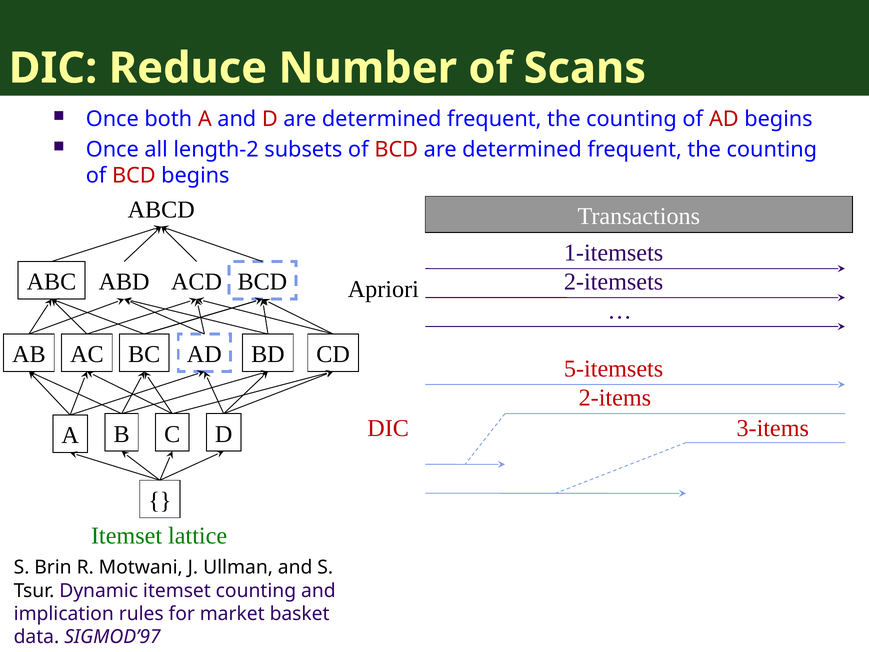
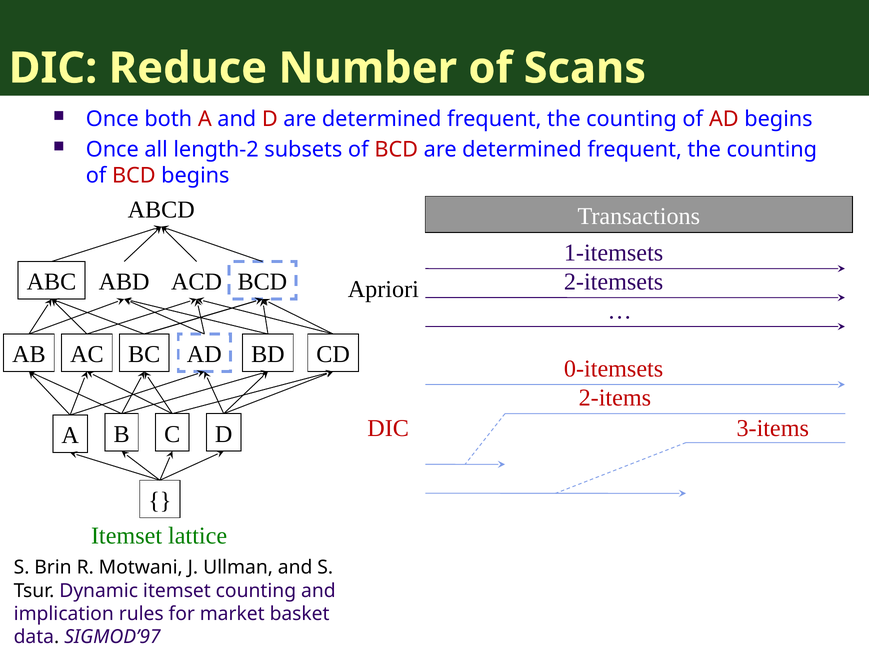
5-itemsets: 5-itemsets -> 0-itemsets (614, 369)
